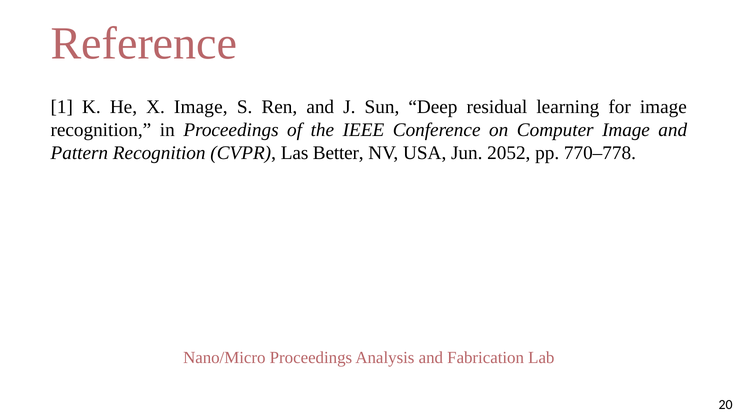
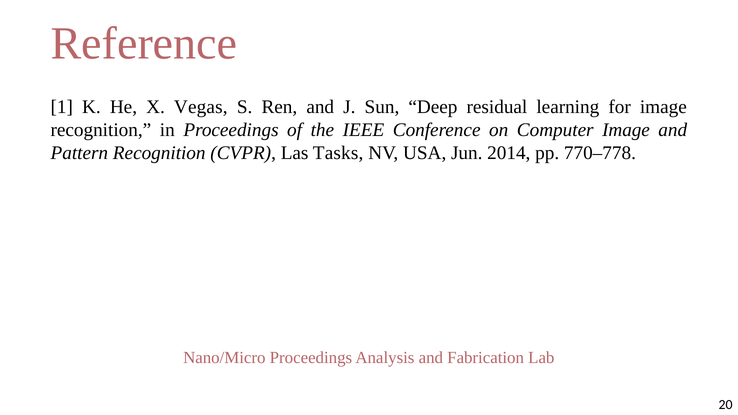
X Image: Image -> Vegas (201, 107)
Better: Better -> Tasks (338, 153)
2052: 2052 -> 2014 (509, 153)
